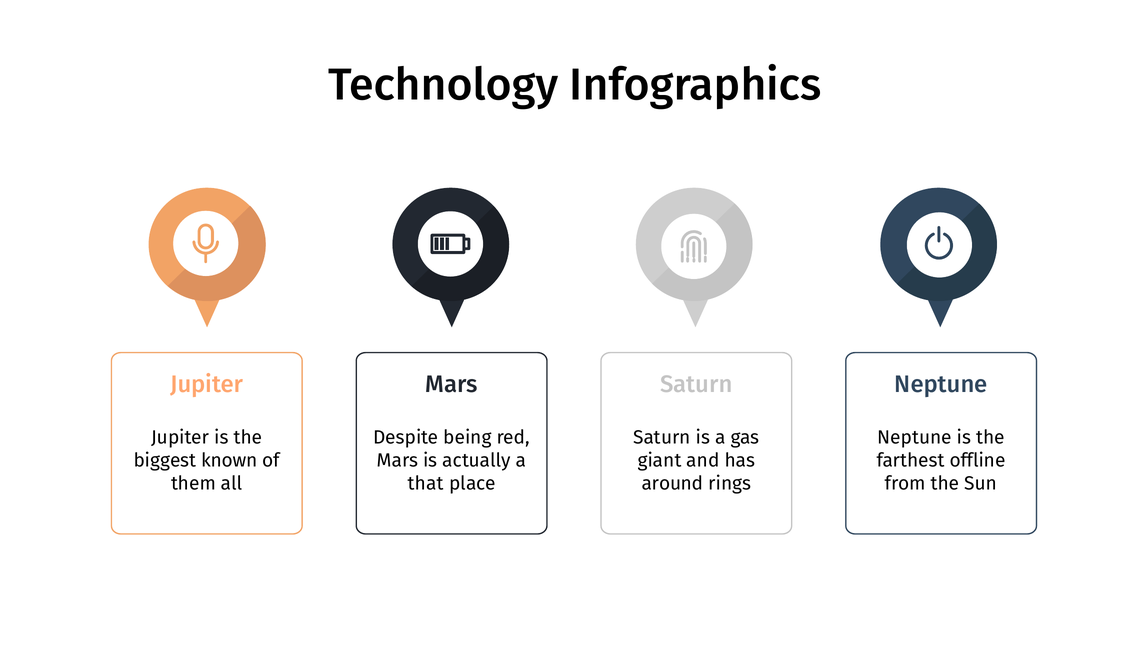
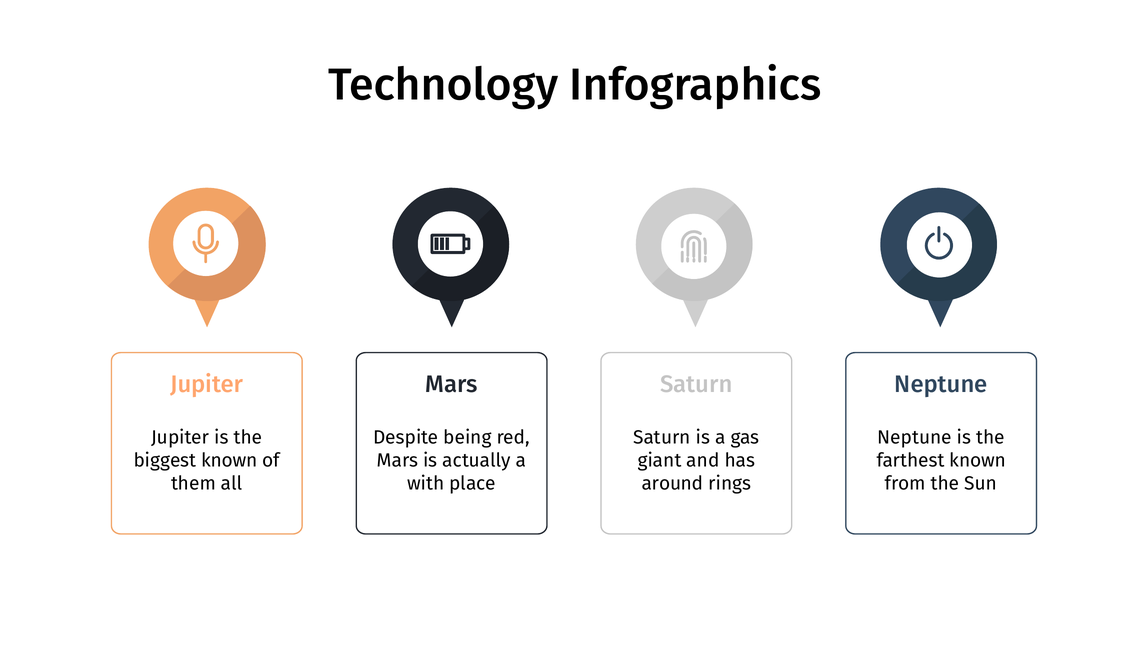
farthest offline: offline -> known (978, 460)
that: that -> with (426, 483)
